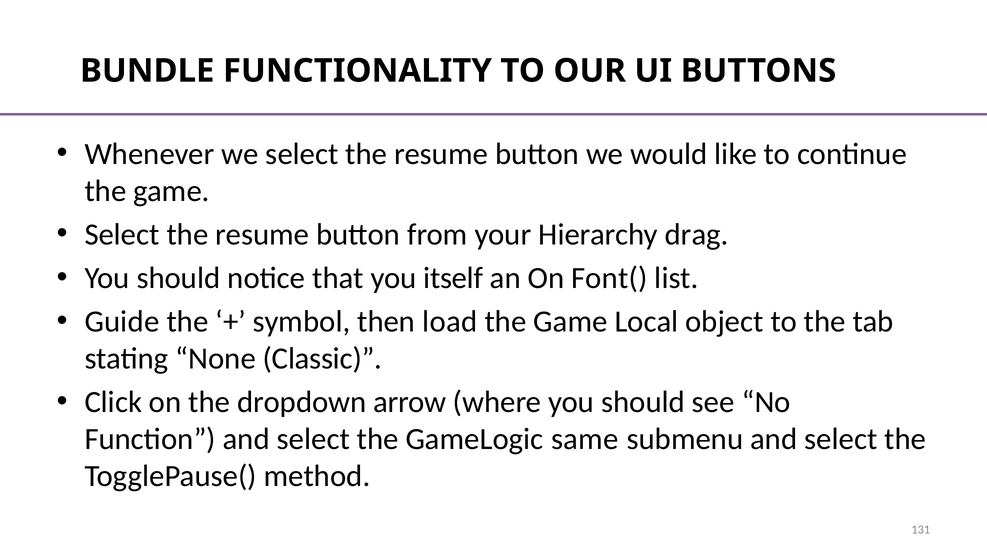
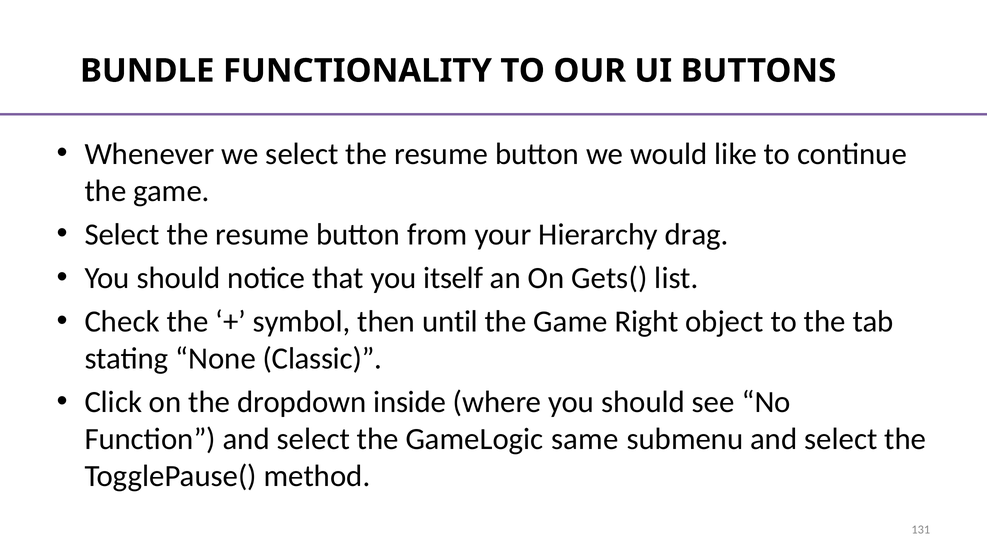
Font(: Font( -> Gets( (609, 278)
Guide: Guide -> Check (122, 322)
load: load -> until (450, 322)
Local: Local -> Right (647, 322)
arrow: arrow -> inside (410, 402)
